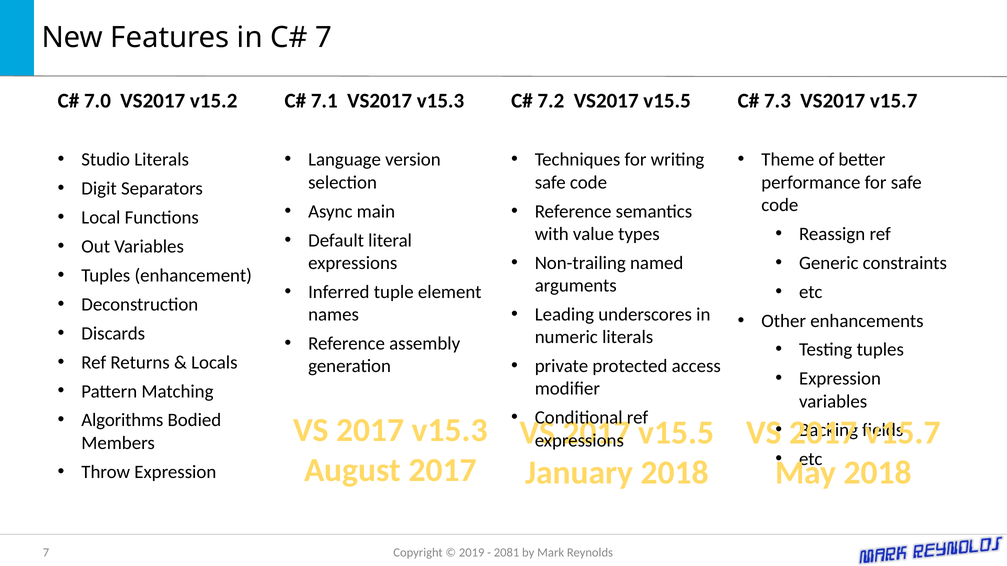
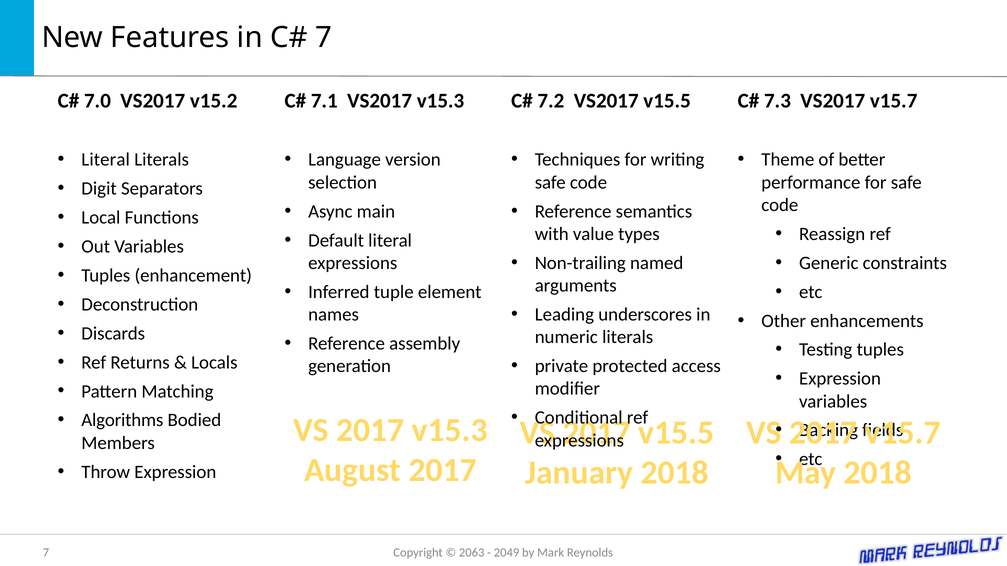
Studio: Studio -> Literal (106, 160)
2019: 2019 -> 2063 (472, 553)
2081: 2081 -> 2049 (507, 553)
